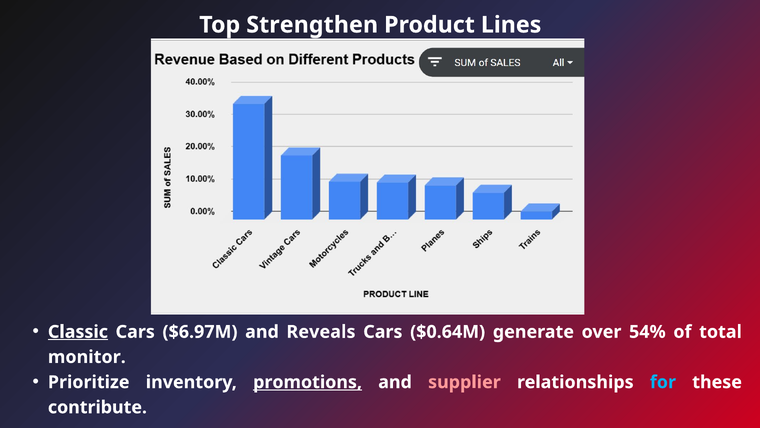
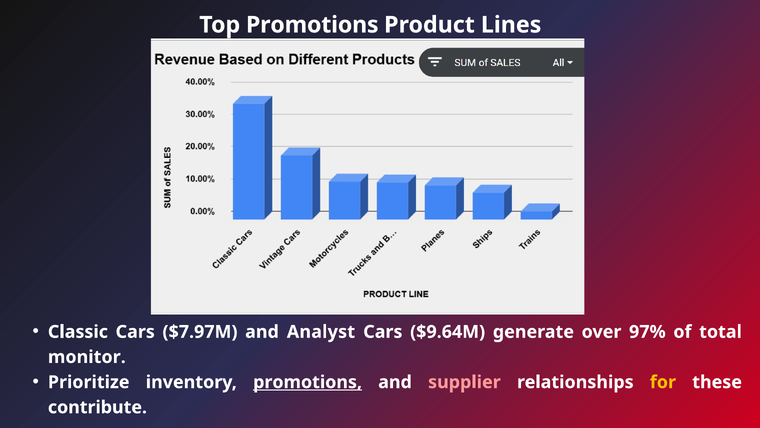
Top Strengthen: Strengthen -> Promotions (312, 25)
Classic underline: present -> none (78, 332)
$6.97M: $6.97M -> $7.97M (200, 332)
Reveals: Reveals -> Analyst (321, 332)
$0.64M: $0.64M -> $9.64M (448, 332)
54%: 54% -> 97% (647, 332)
for colour: light blue -> yellow (663, 382)
